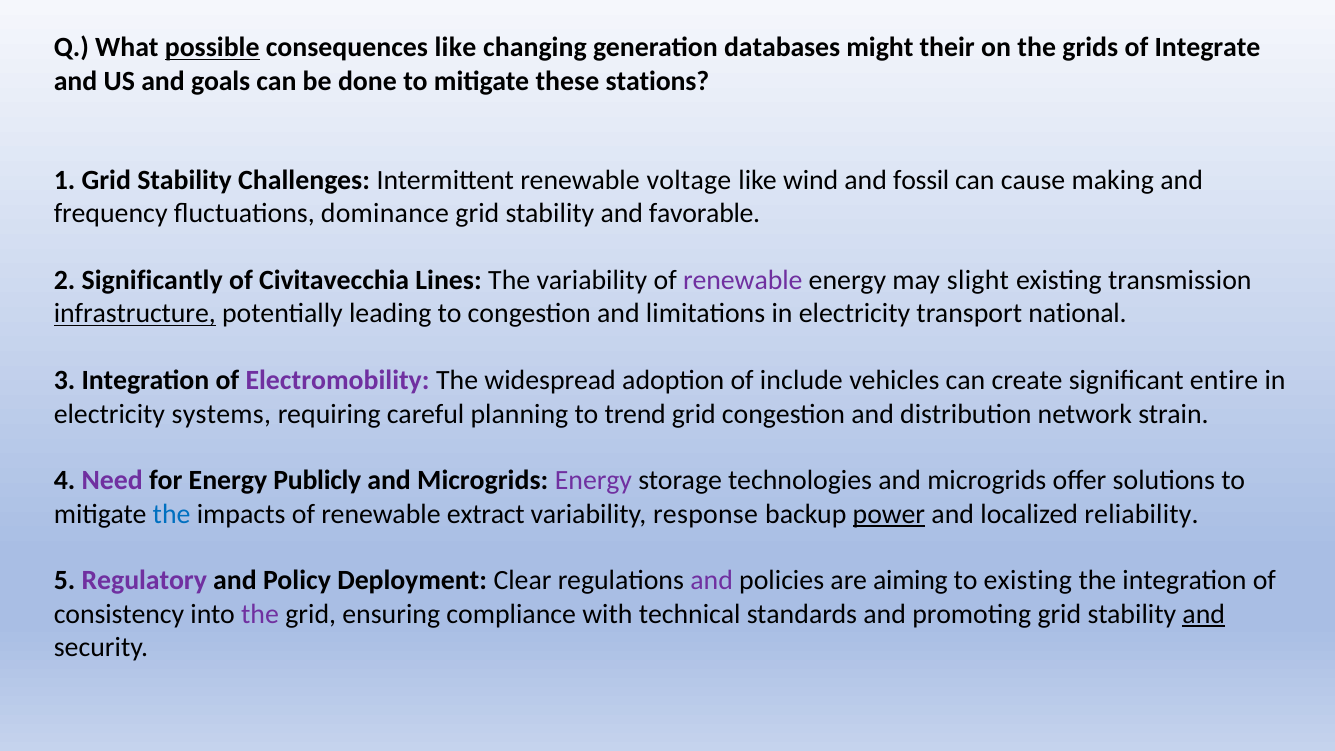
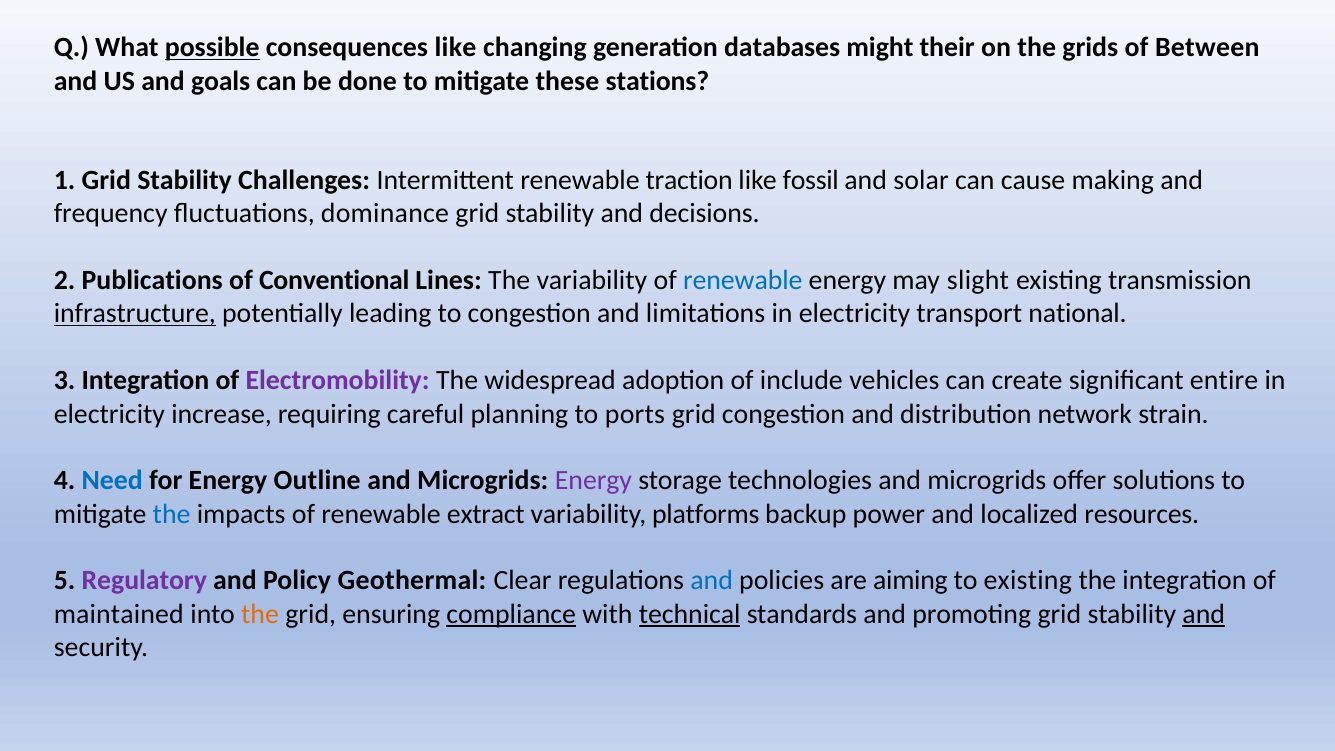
Integrate: Integrate -> Between (1207, 48)
voltage: voltage -> traction (689, 180)
wind: wind -> fossil (811, 180)
fossil: fossil -> solar (921, 180)
favorable: favorable -> decisions (704, 213)
Significantly: Significantly -> Publications (152, 280)
Civitavecchia: Civitavecchia -> Conventional (334, 280)
renewable colour: purple -> blue (743, 280)
systems: systems -> increase (222, 414)
trend: trend -> ports (635, 414)
Need colour: purple -> blue (112, 481)
Publicly: Publicly -> Outline (317, 481)
response: response -> platforms (706, 514)
power underline: present -> none (889, 514)
reliability: reliability -> resources (1142, 514)
Deployment: Deployment -> Geothermal (412, 581)
and colour: purple -> blue (712, 581)
consistency: consistency -> maintained (119, 614)
the colour: purple -> orange (260, 614)
compliance underline: none -> present (511, 614)
technical underline: none -> present (690, 614)
